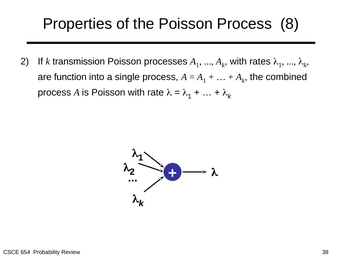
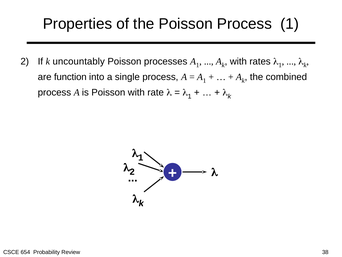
Process 8: 8 -> 1 (290, 24)
transmission: transmission -> uncountably (79, 61)
